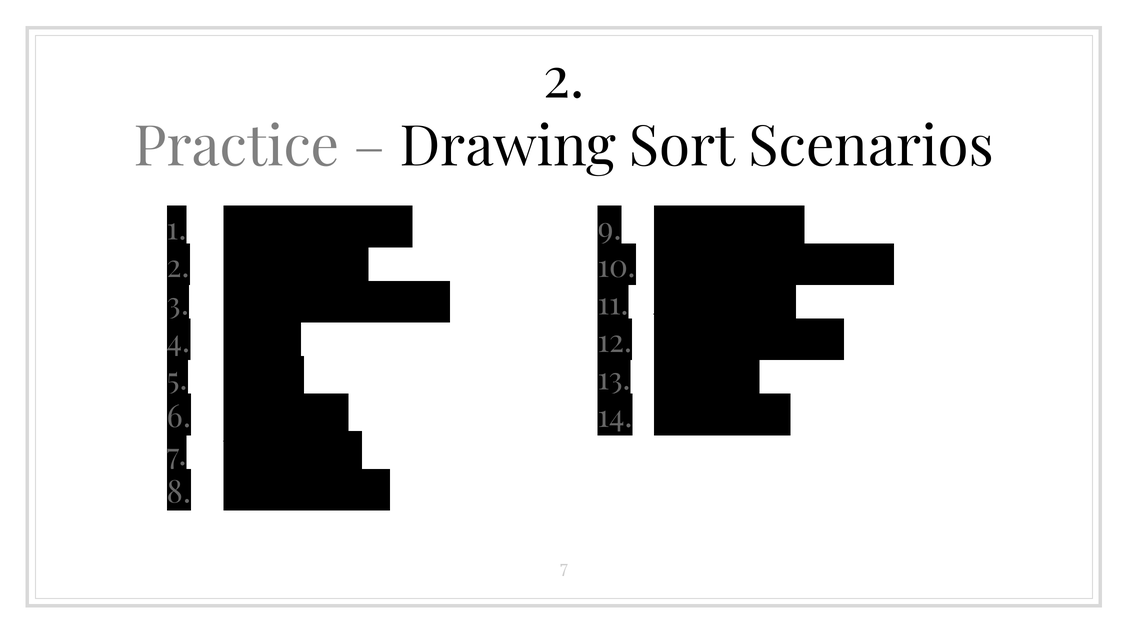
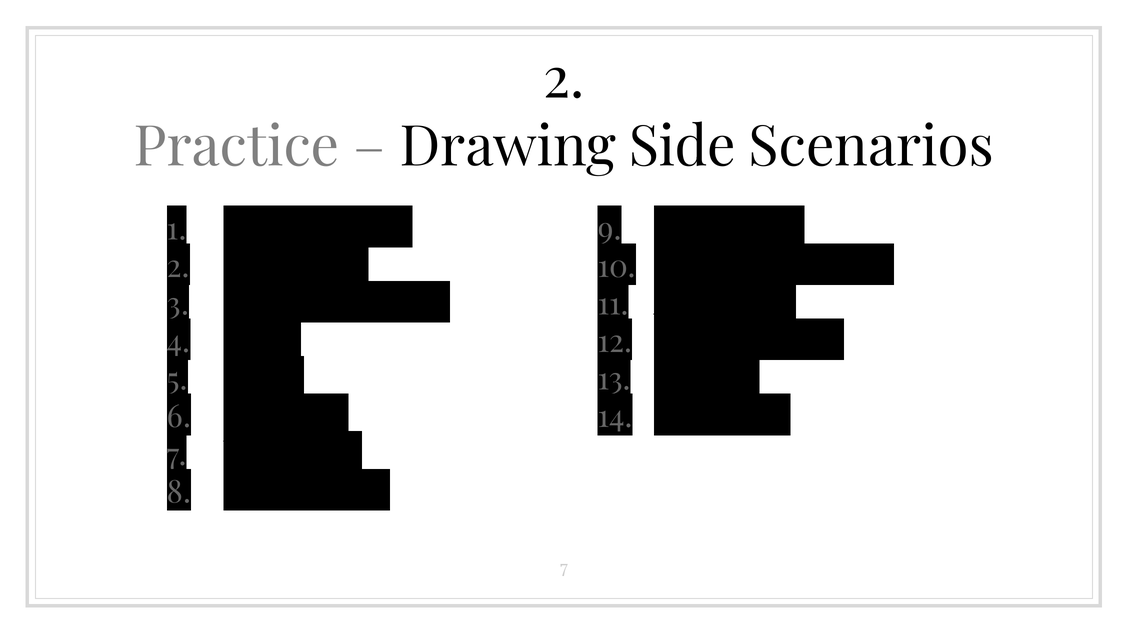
Drawing Sort: Sort -> Side (682, 147)
